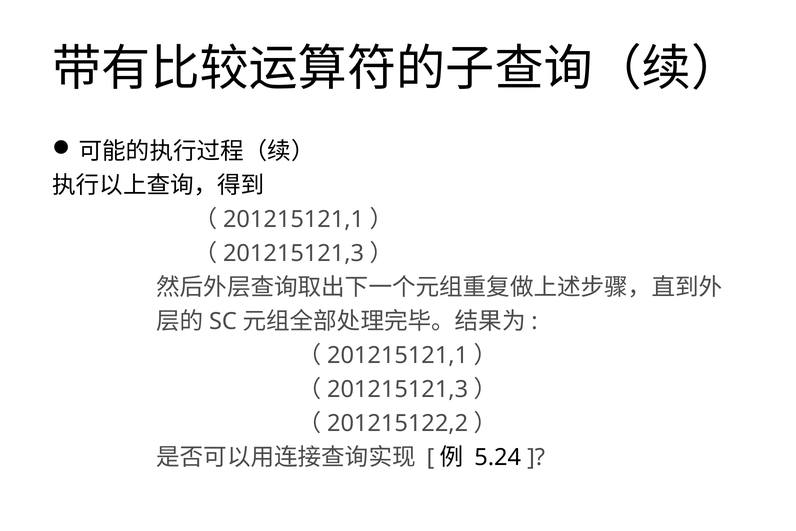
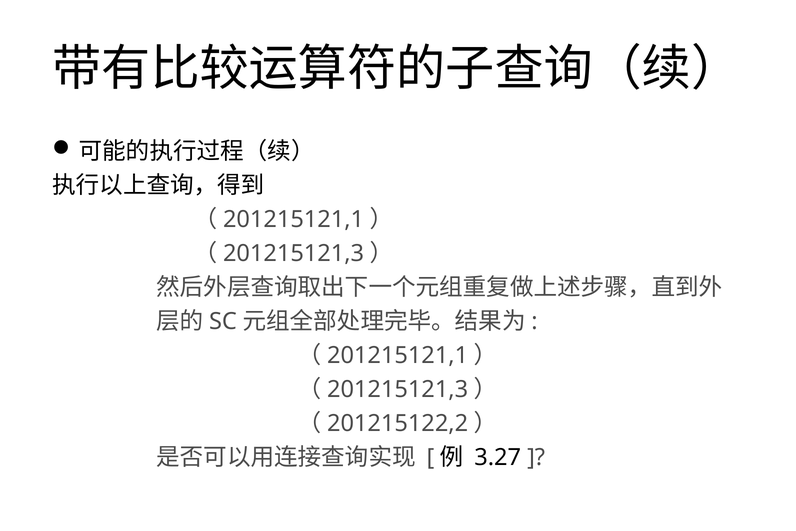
5.24: 5.24 -> 3.27 (498, 457)
